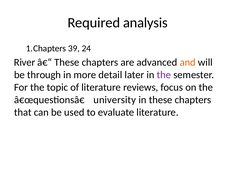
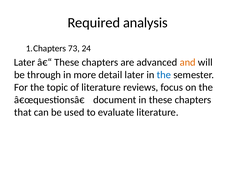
39: 39 -> 73 (74, 48)
River: River -> Later (25, 62)
the colour: purple -> blue (164, 75)
university: university -> document (115, 100)
